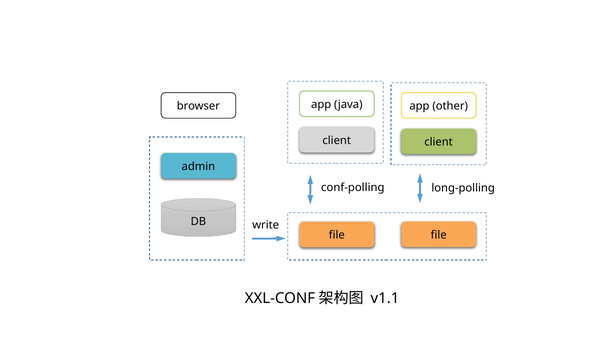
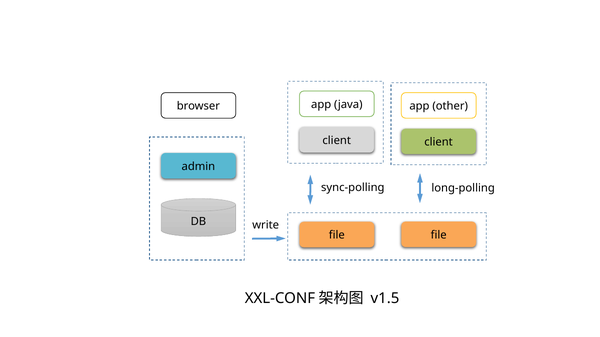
conf-polling: conf-polling -> sync-polling (353, 188)
v1.1: v1.1 -> v1.5 (385, 299)
